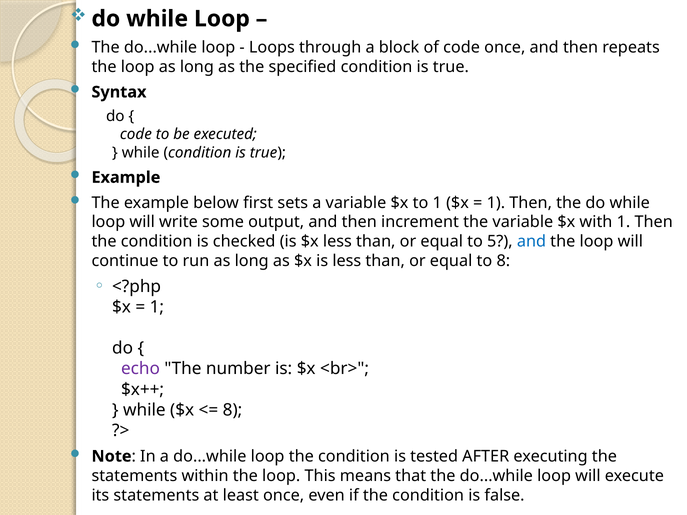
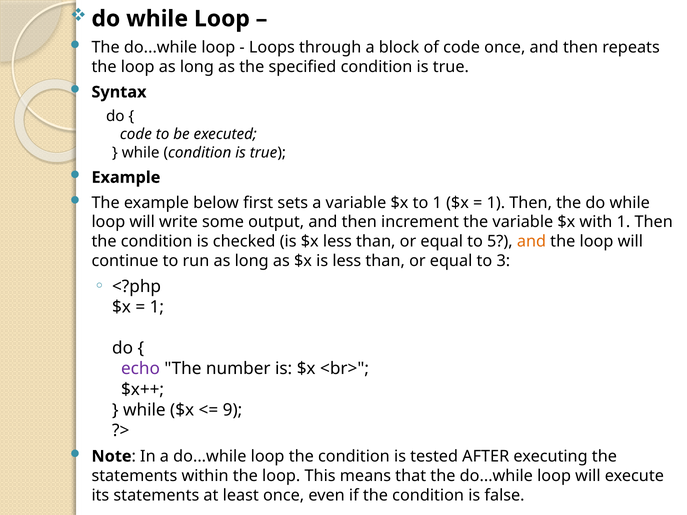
and colour: blue -> orange (531, 242)
to 8: 8 -> 3 (503, 261)
8: 8 -> 9 (233, 410)
